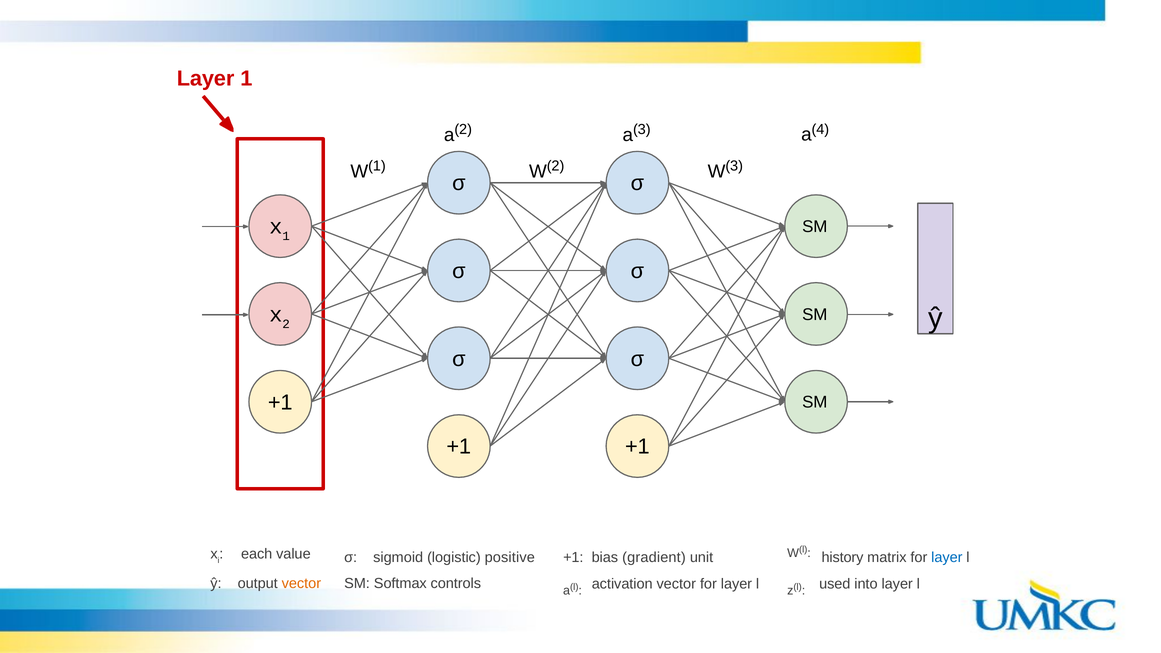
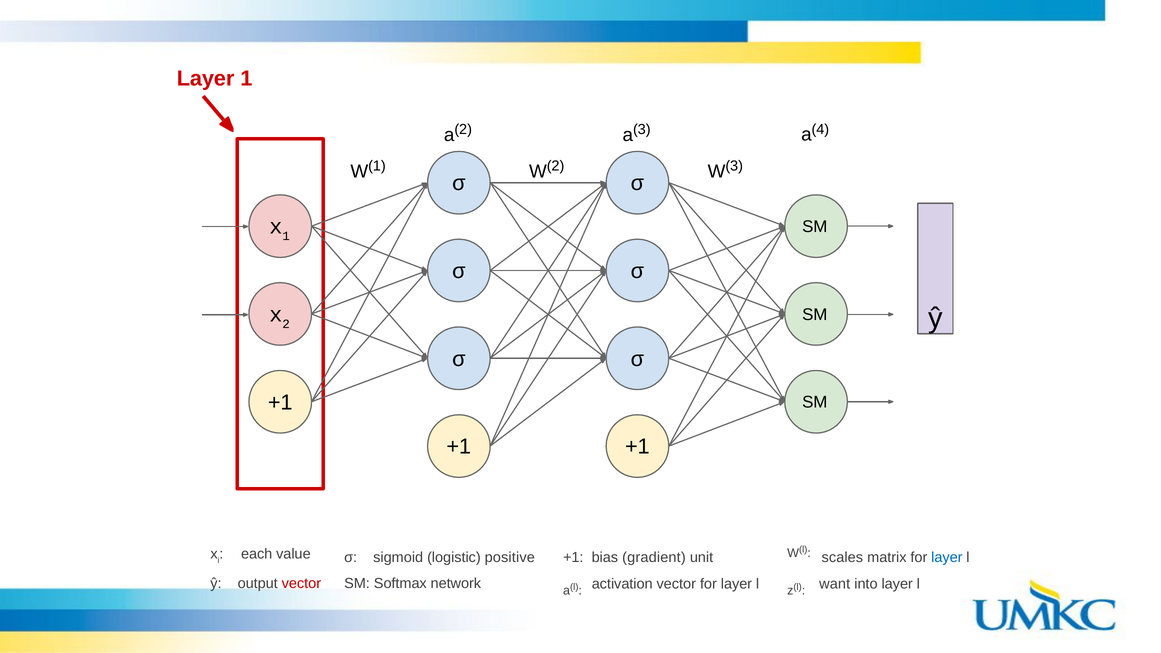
history: history -> scales (842, 557)
vector colour: orange -> red (301, 584)
controls: controls -> network (456, 584)
used: used -> want (835, 584)
